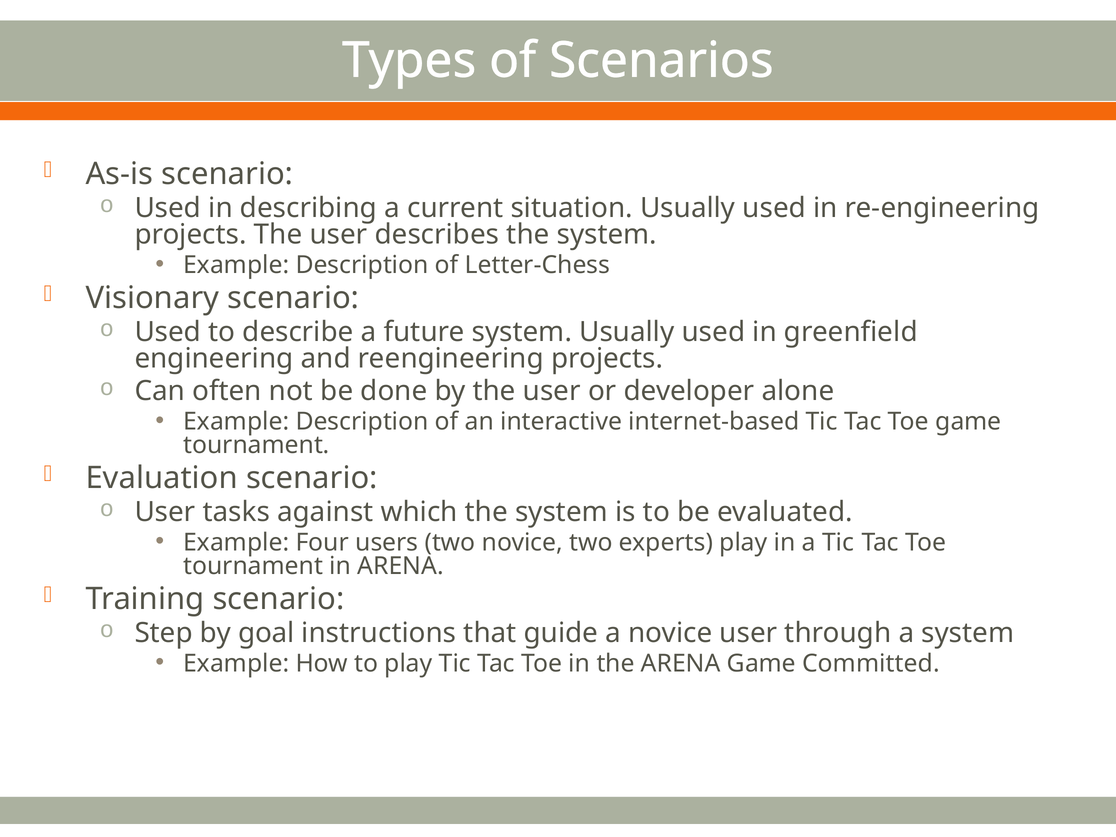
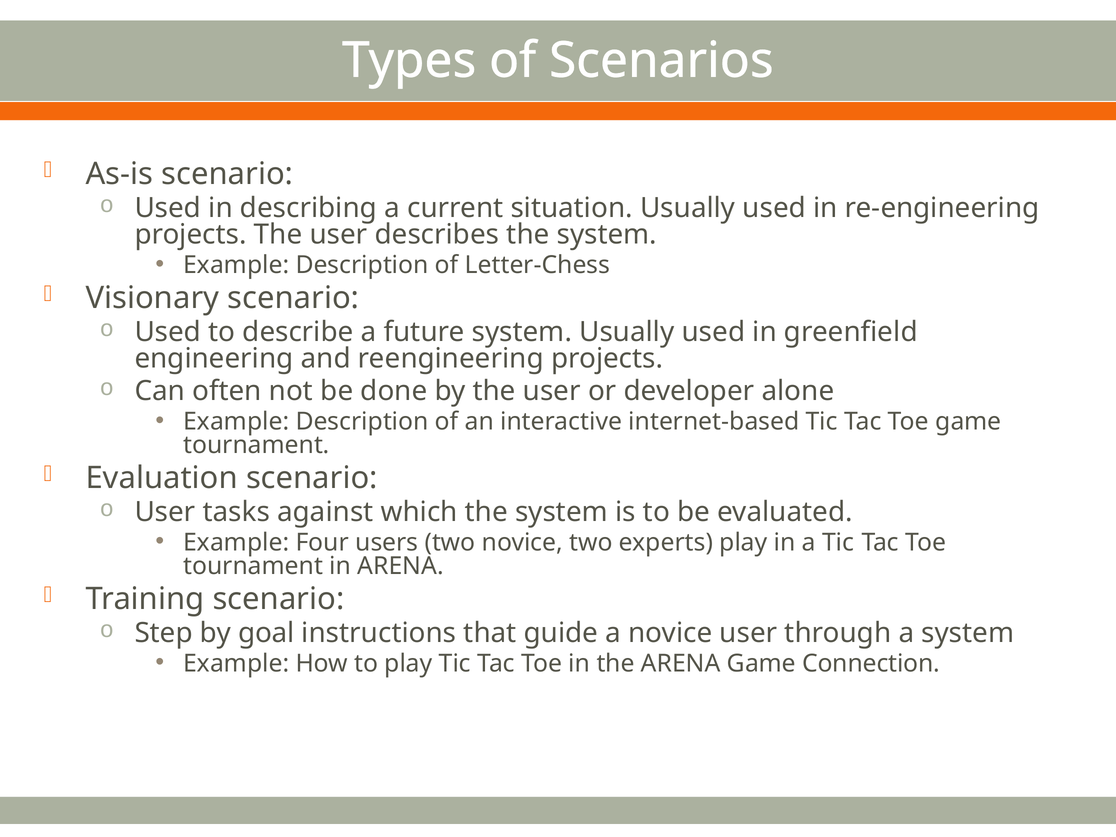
Committed: Committed -> Connection (871, 663)
